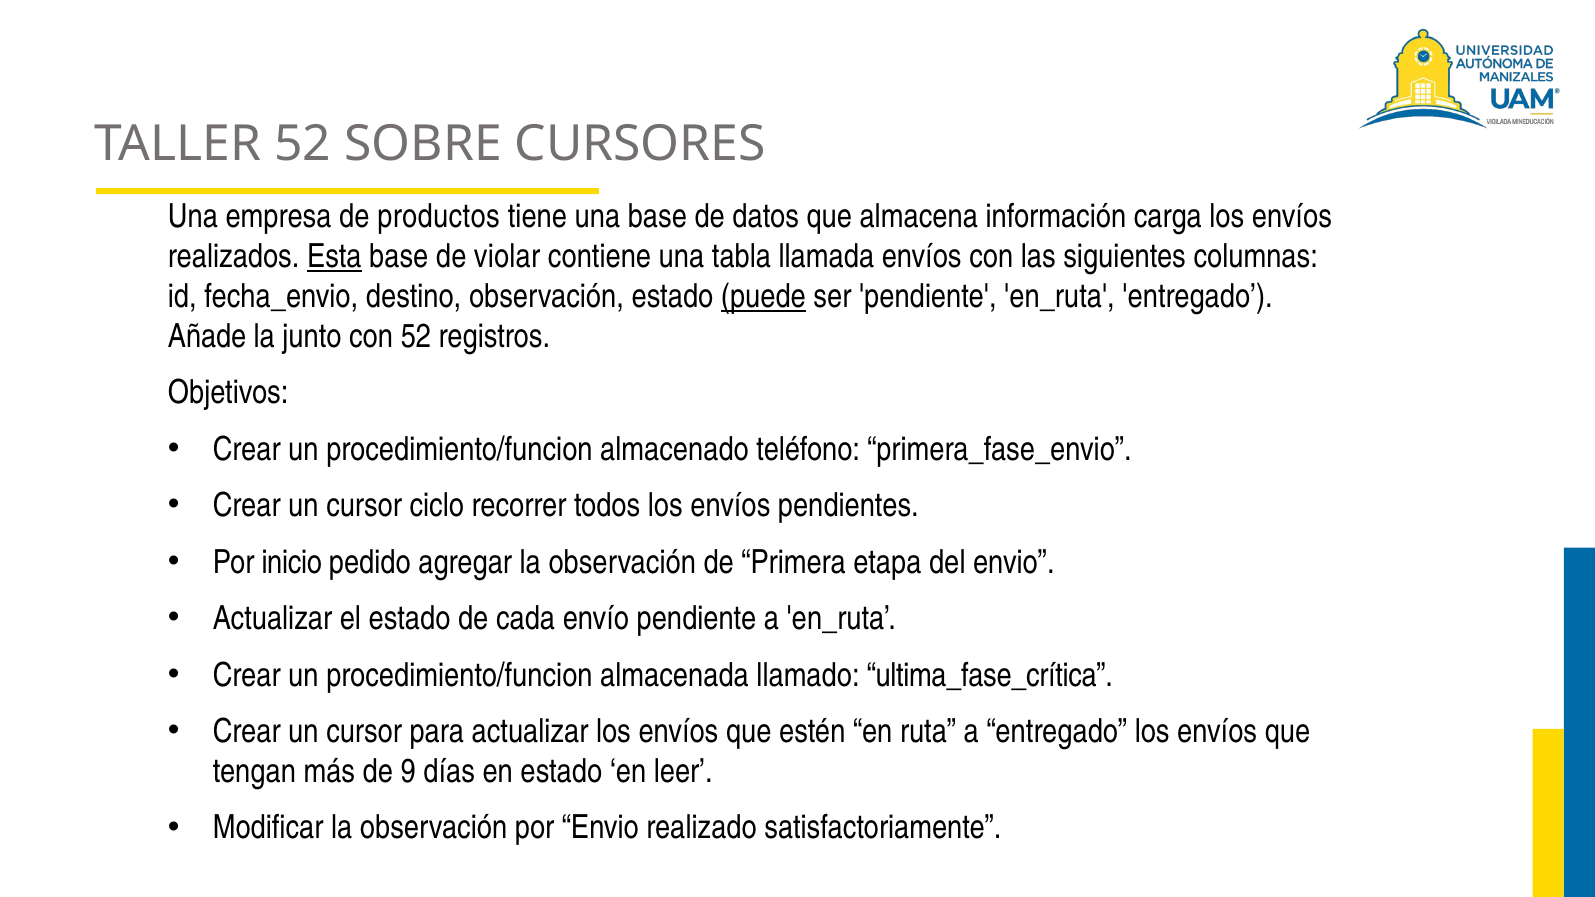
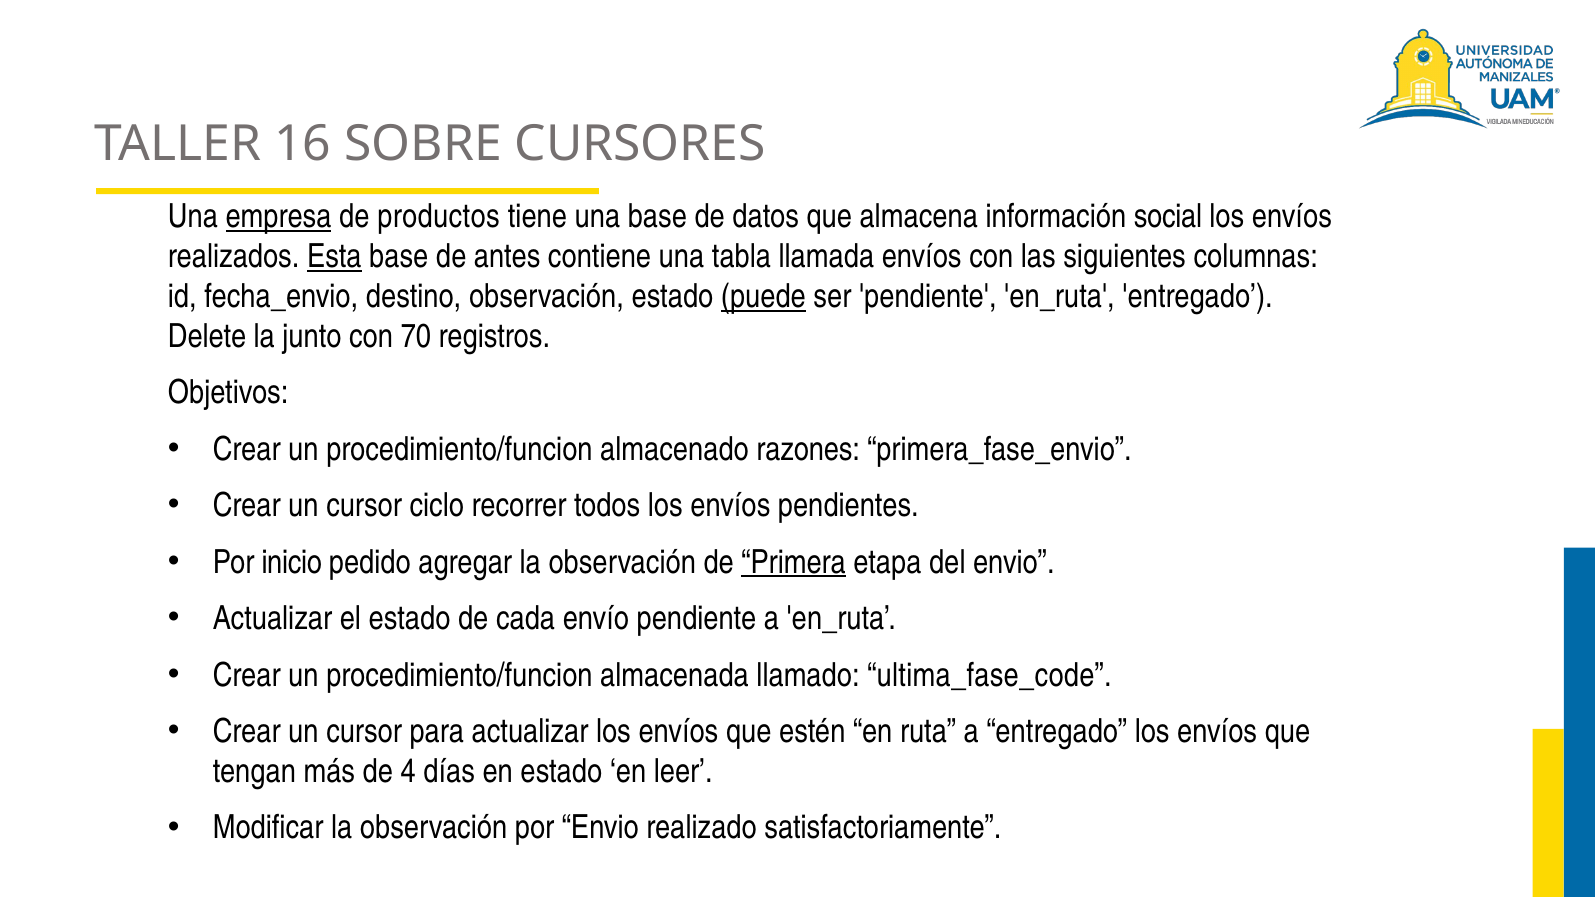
TALLER 52: 52 -> 16 (303, 145)
empresa underline: none -> present (279, 217)
carga: carga -> social (1168, 217)
violar: violar -> antes (507, 256)
Añade: Añade -> Delete (207, 336)
con 52: 52 -> 70 (416, 336)
teléfono: teléfono -> razones (808, 449)
Primera underline: none -> present (794, 562)
ultima_fase_crítica: ultima_fase_crítica -> ultima_fase_code (990, 675)
9: 9 -> 4 (408, 772)
